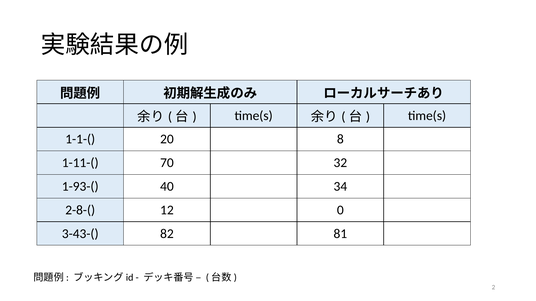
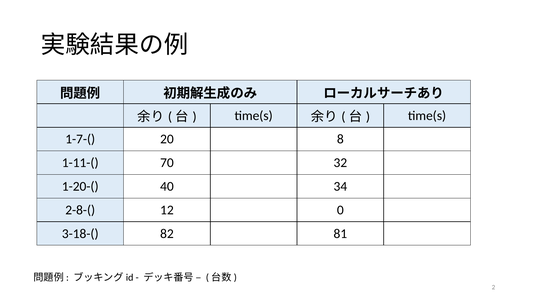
1-1-(: 1-1-( -> 1-7-( (80, 139)
1-93-(: 1-93-( -> 1-20-( (80, 187)
3-43-(: 3-43-( -> 3-18-( (80, 234)
